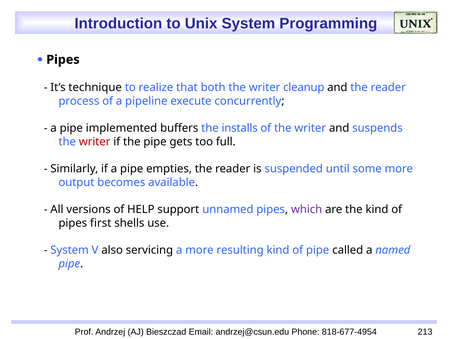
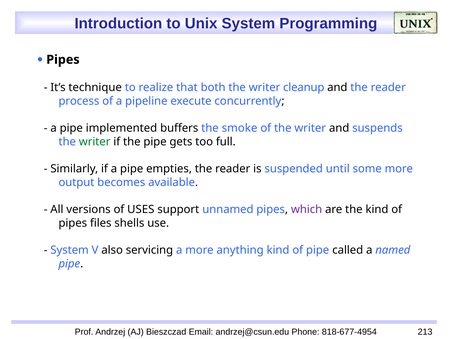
installs: installs -> smoke (240, 128)
writer colour: red -> green (95, 142)
HELP: HELP -> USES (141, 209)
first: first -> files (101, 223)
resulting: resulting -> anything (240, 250)
